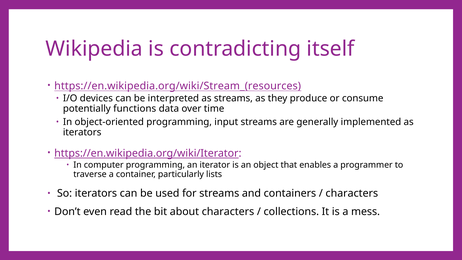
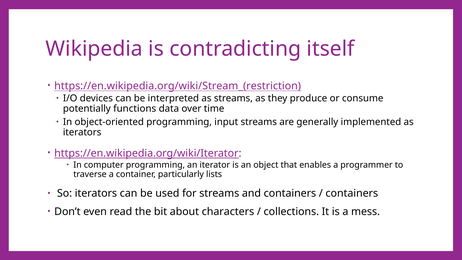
https://en.wikipedia.org/wiki/Stream_(resources: https://en.wikipedia.org/wiki/Stream_(resources -> https://en.wikipedia.org/wiki/Stream_(restriction (178, 86)
characters: characters -> containers (352, 193)
